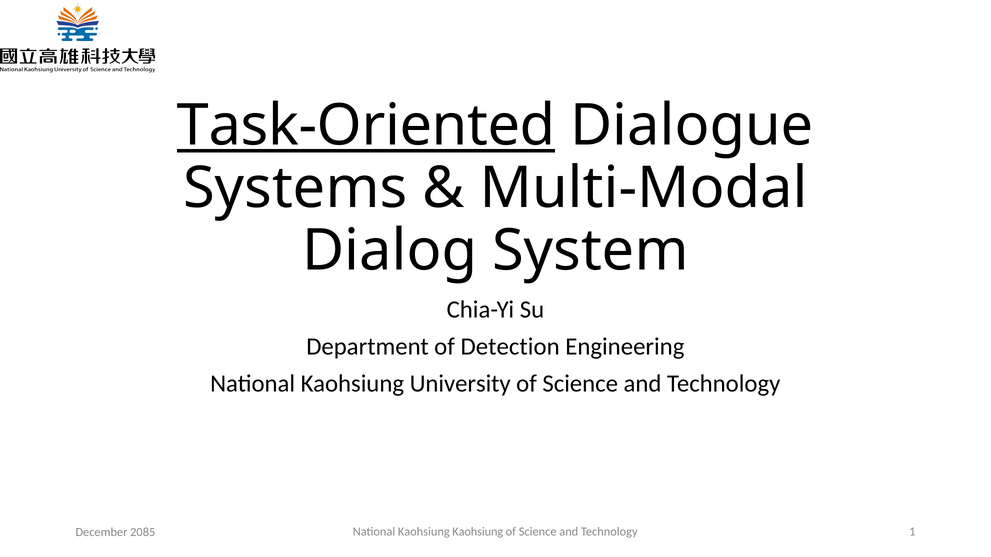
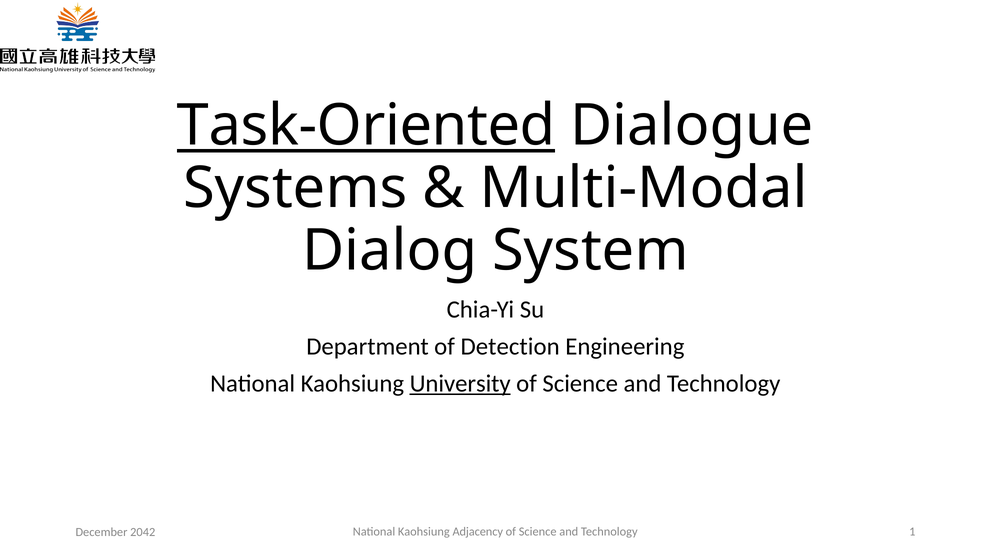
University underline: none -> present (460, 384)
Kaohsiung Kaohsiung: Kaohsiung -> Adjacency (478, 532)
2085: 2085 -> 2042 (143, 532)
